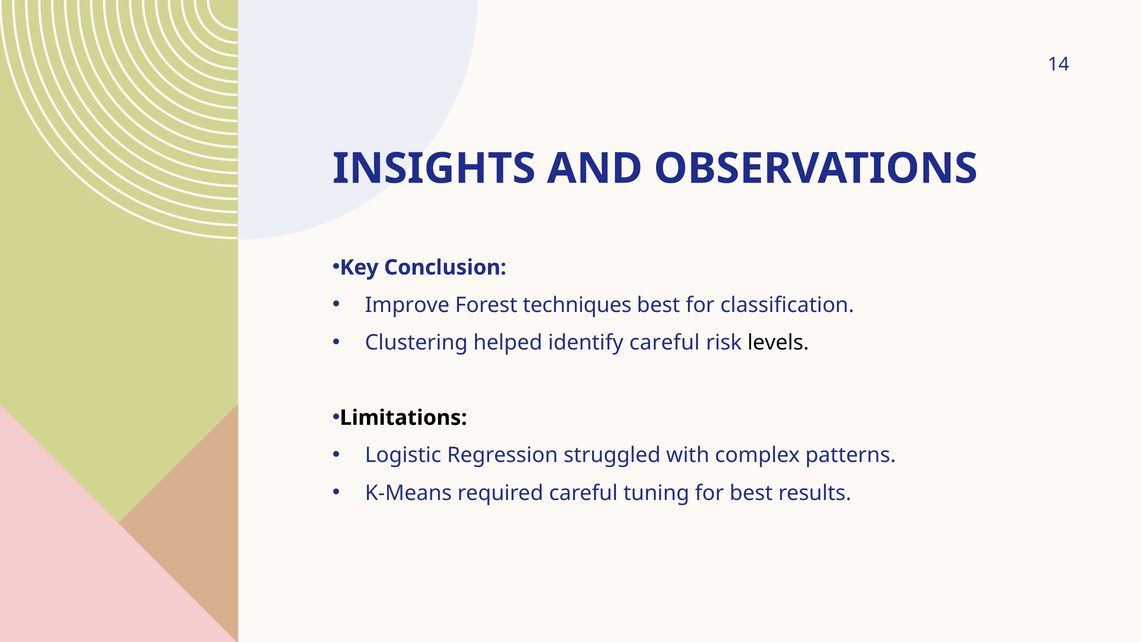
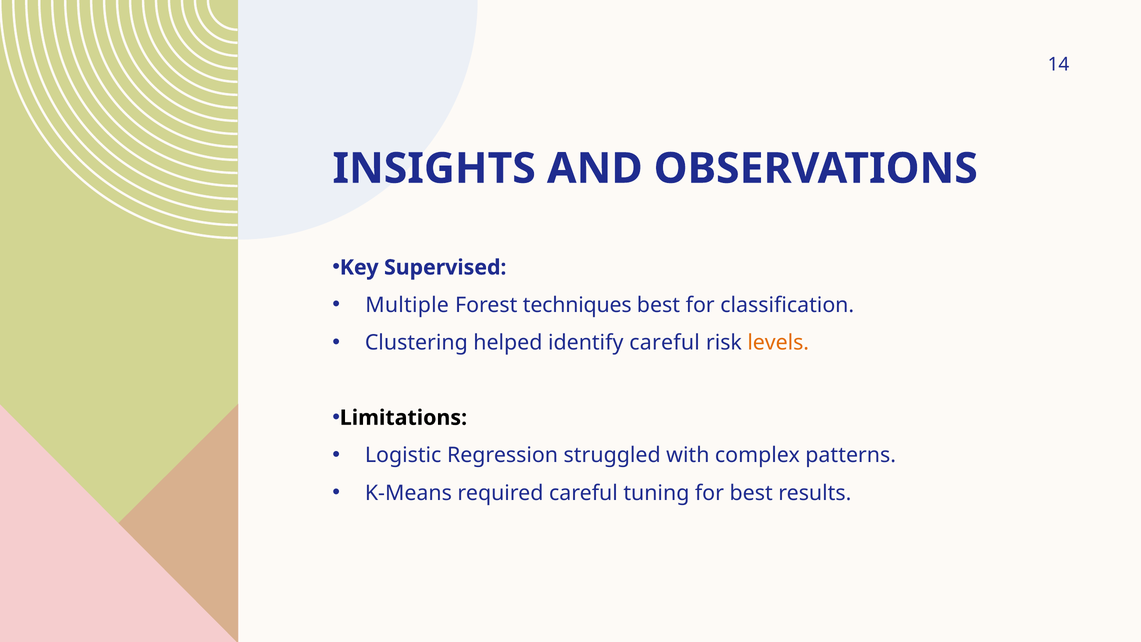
Conclusion: Conclusion -> Supervised (445, 267)
Improve: Improve -> Multiple (407, 305)
levels colour: black -> orange (778, 343)
